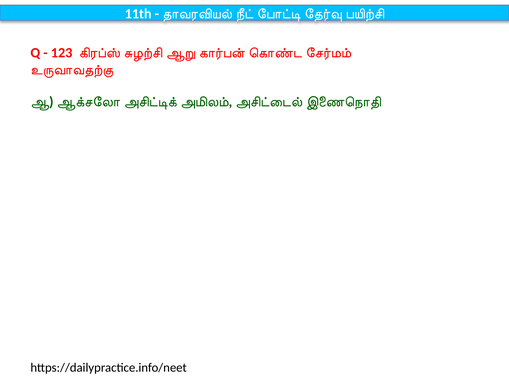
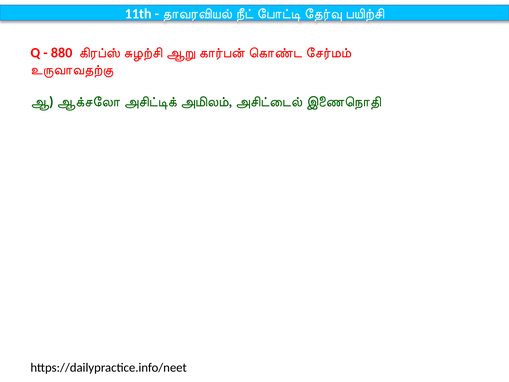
123: 123 -> 880 (62, 53)
